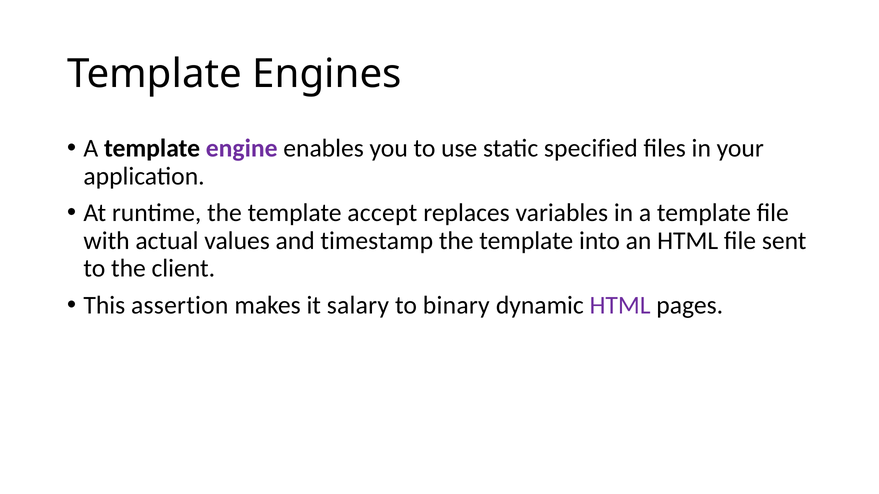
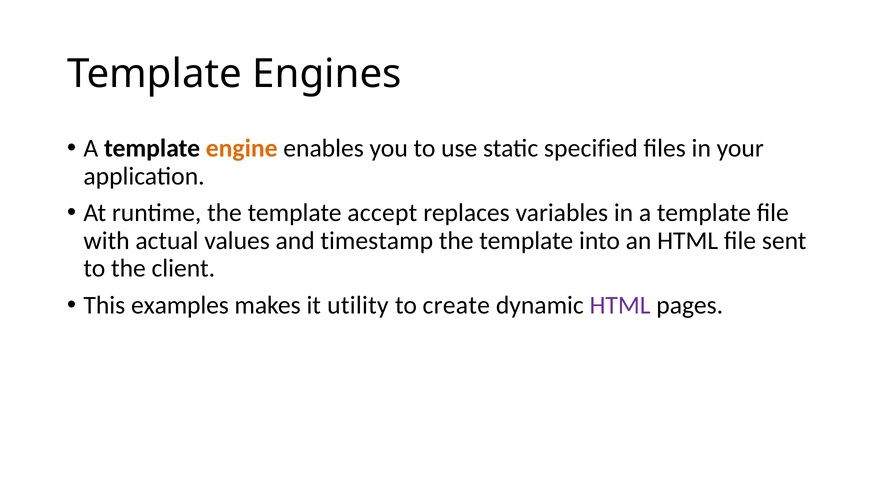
engine colour: purple -> orange (242, 149)
assertion: assertion -> examples (180, 305)
salary: salary -> utility (358, 305)
binary: binary -> create (456, 305)
